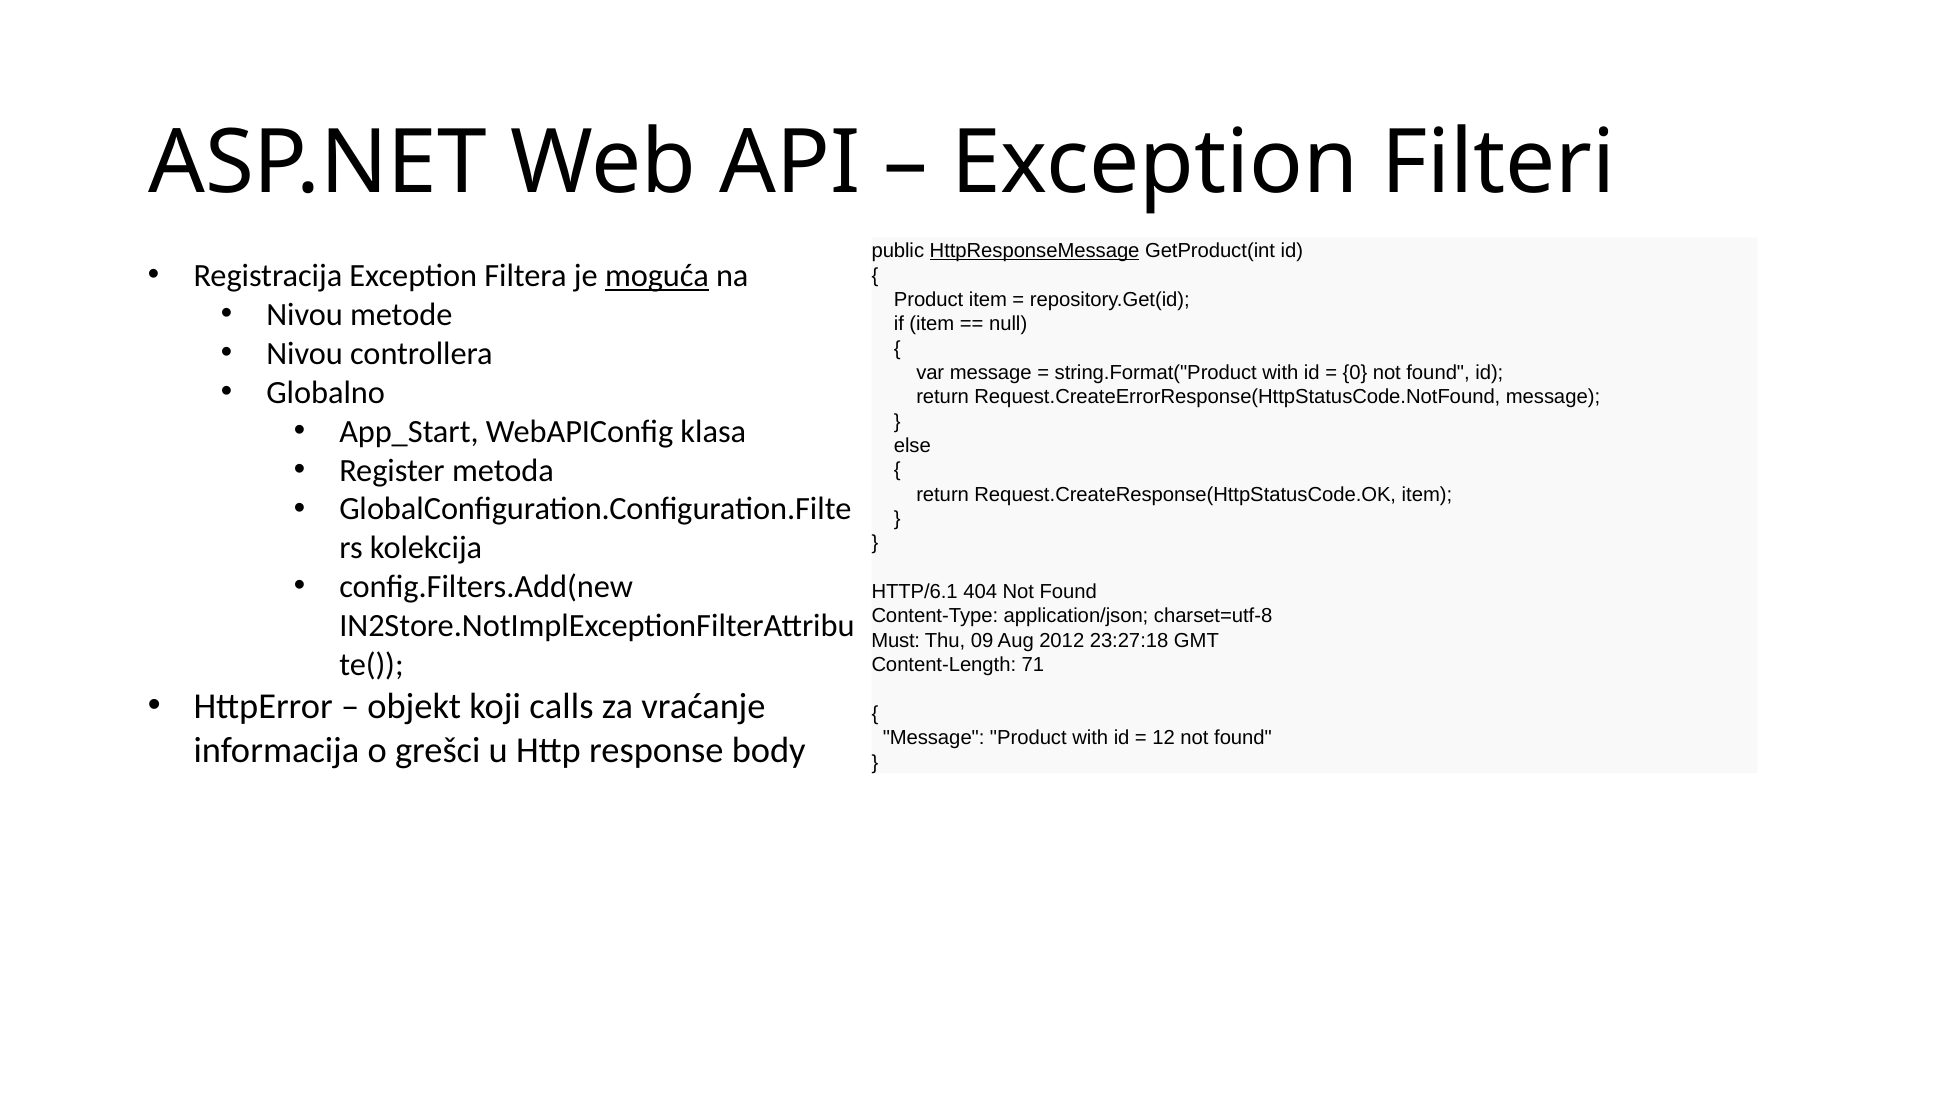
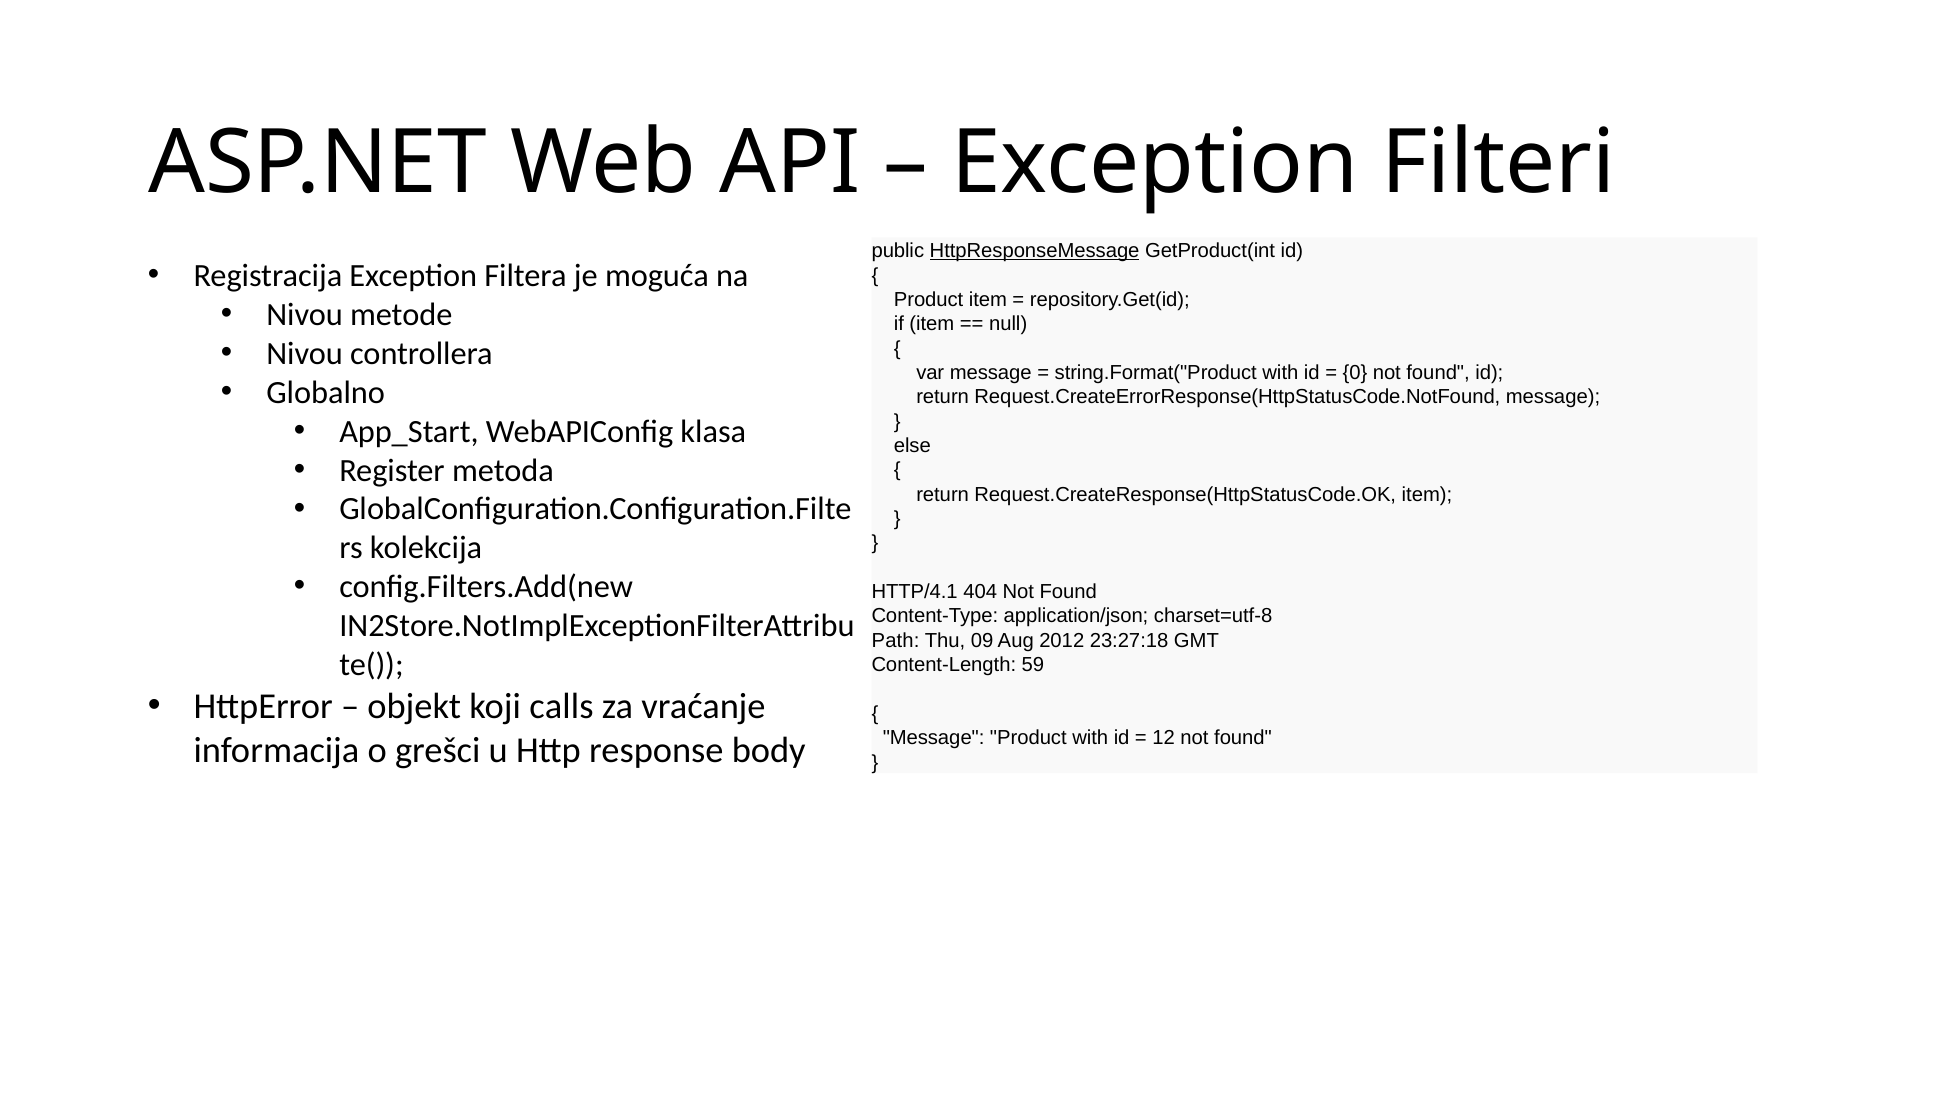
moguća underline: present -> none (657, 276)
HTTP/6.1: HTTP/6.1 -> HTTP/4.1 (915, 592)
Must: Must -> Path (896, 640)
71: 71 -> 59 (1033, 665)
